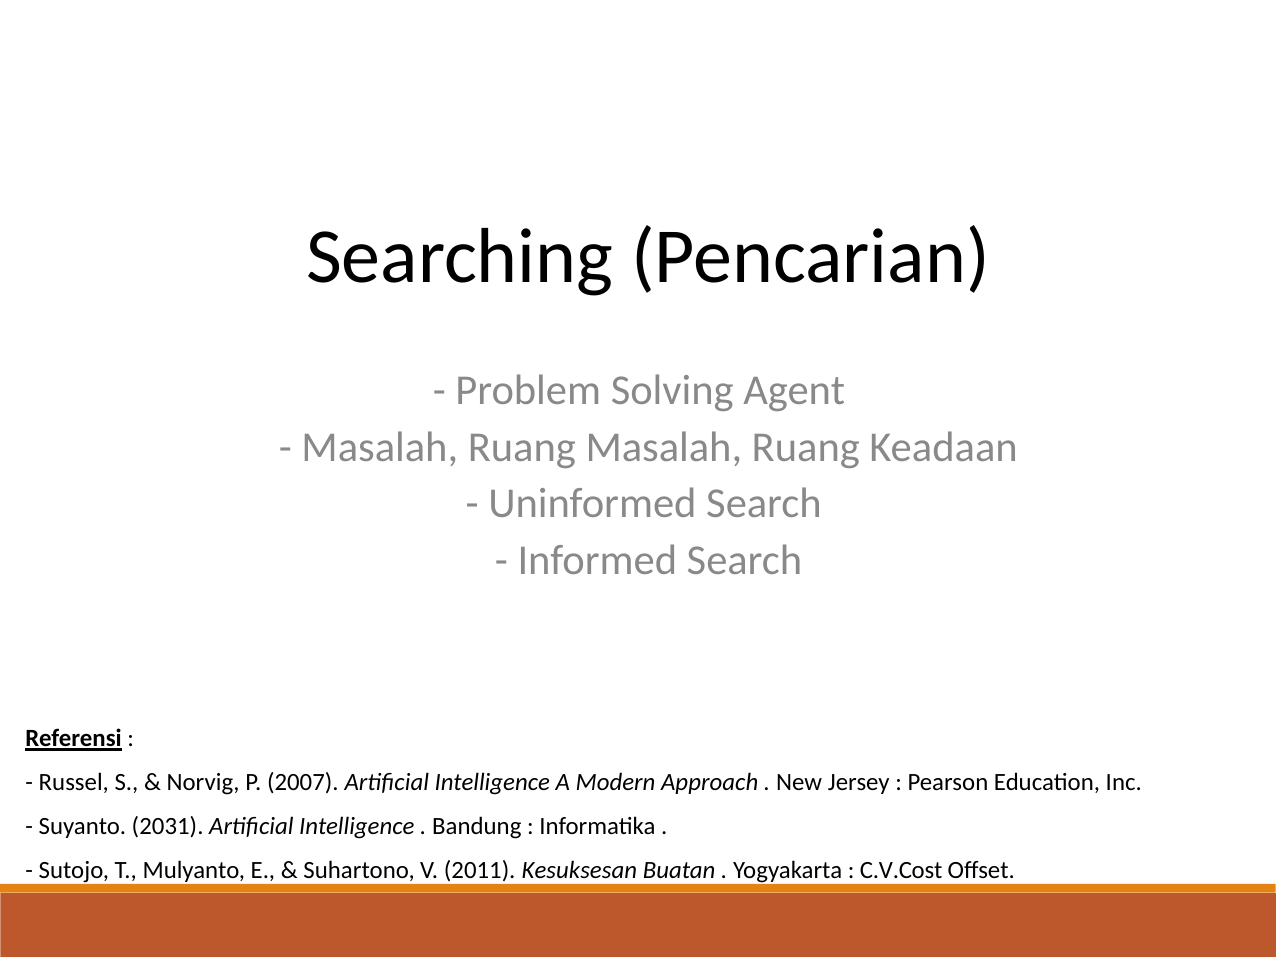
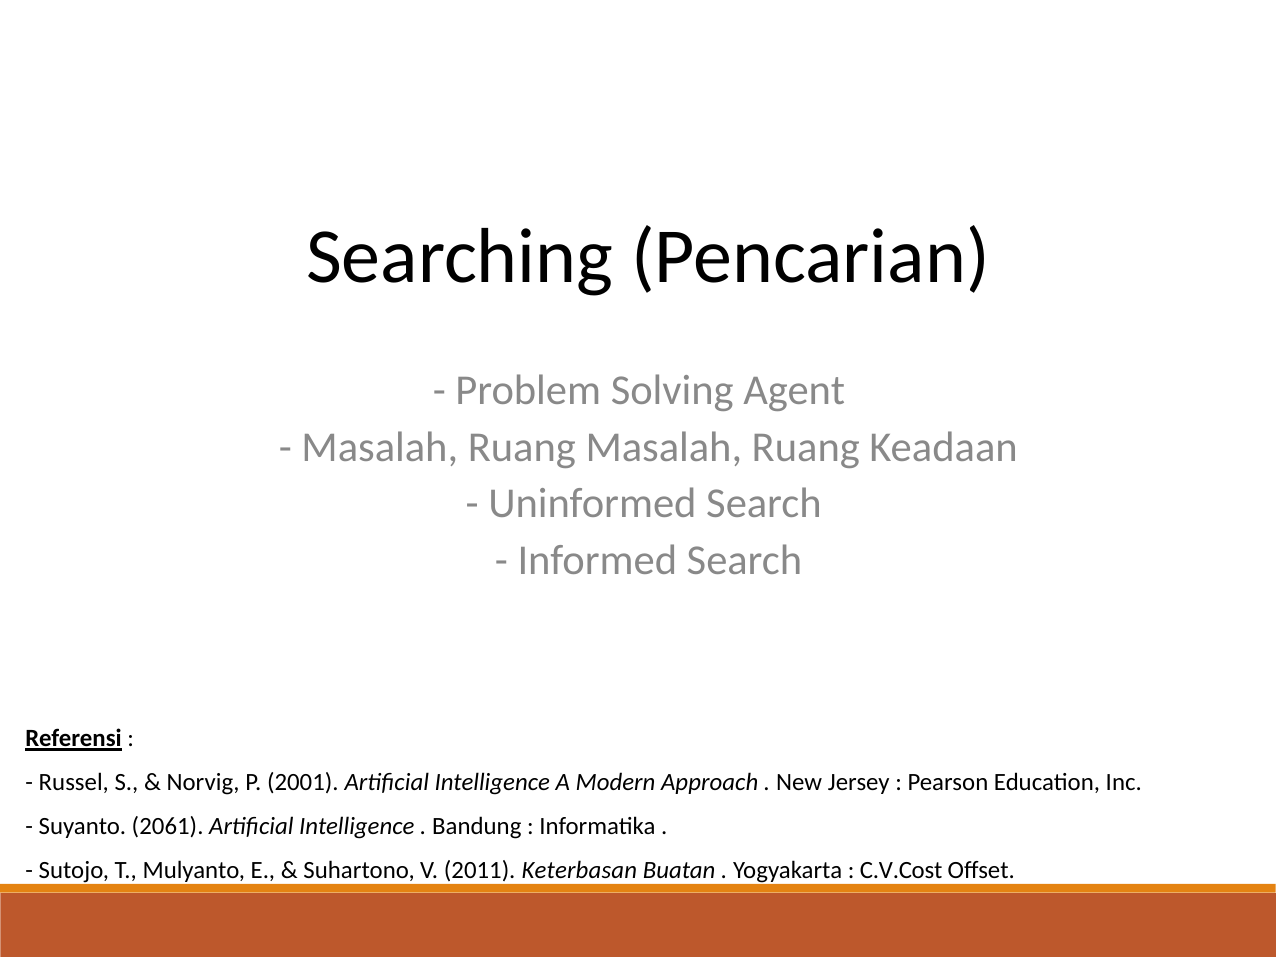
2007: 2007 -> 2001 (303, 783)
2031: 2031 -> 2061 (168, 826)
Kesuksesan: Kesuksesan -> Keterbasan (579, 870)
